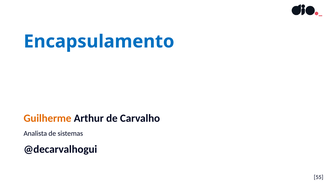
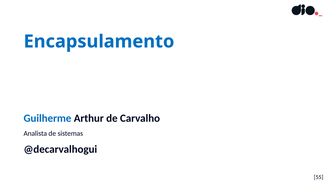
Guilherme colour: orange -> blue (47, 119)
